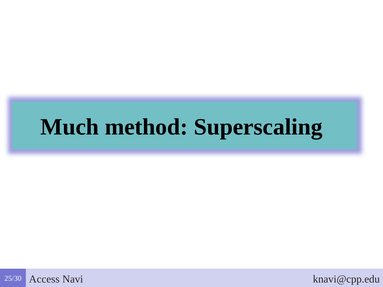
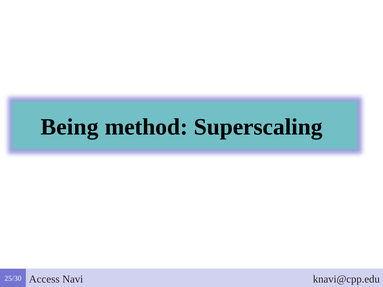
Much: Much -> Being (70, 127)
